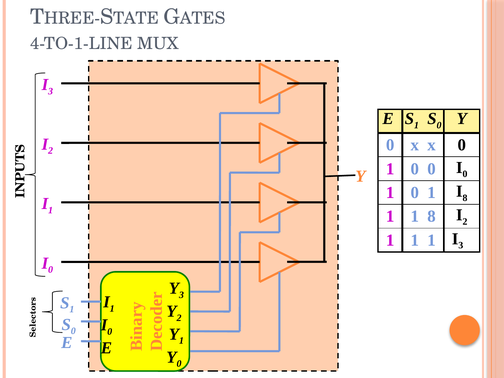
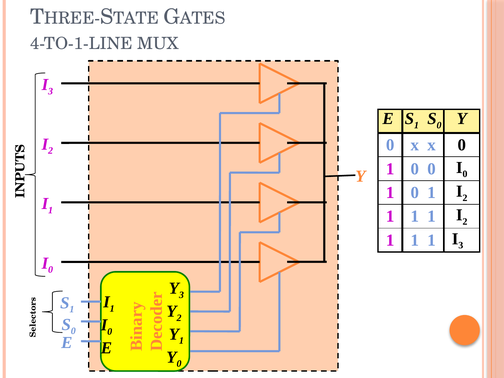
8: 8 -> 2 (465, 198)
8: 8 -> 1 (432, 216)
